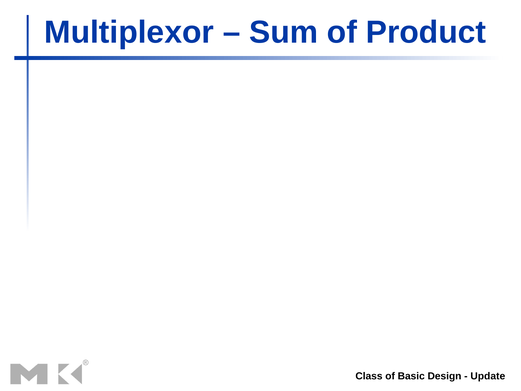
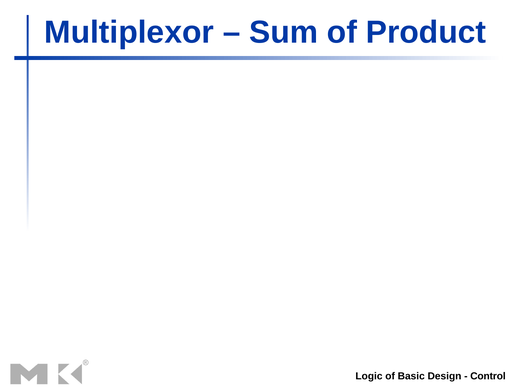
Class: Class -> Logic (369, 376)
Update: Update -> Control (488, 376)
